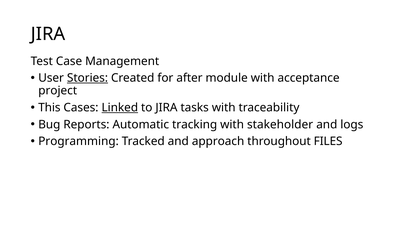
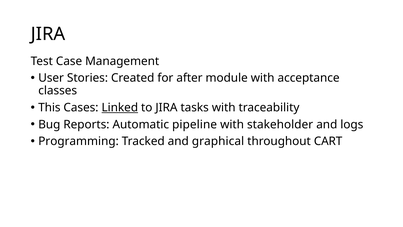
Stories underline: present -> none (87, 78)
project: project -> classes (58, 91)
tracking: tracking -> pipeline (195, 124)
approach: approach -> graphical (218, 141)
FILES: FILES -> CART (328, 141)
